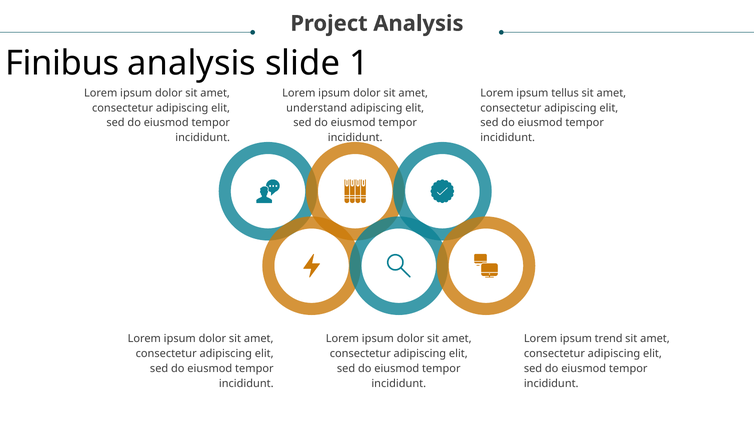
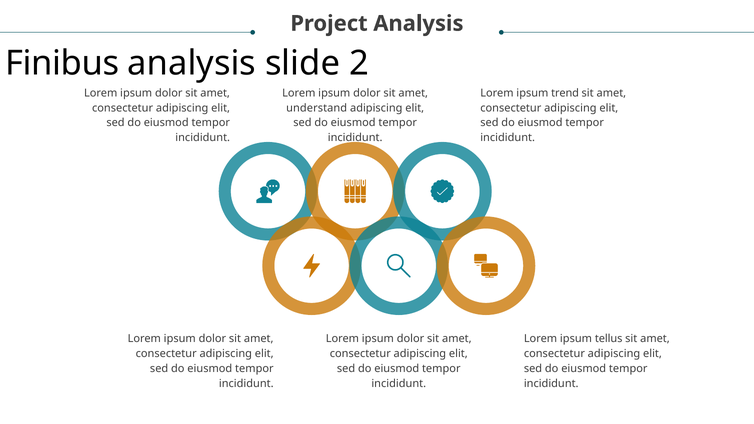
1: 1 -> 2 (359, 63)
tellus: tellus -> trend (565, 93)
trend: trend -> tellus (609, 339)
